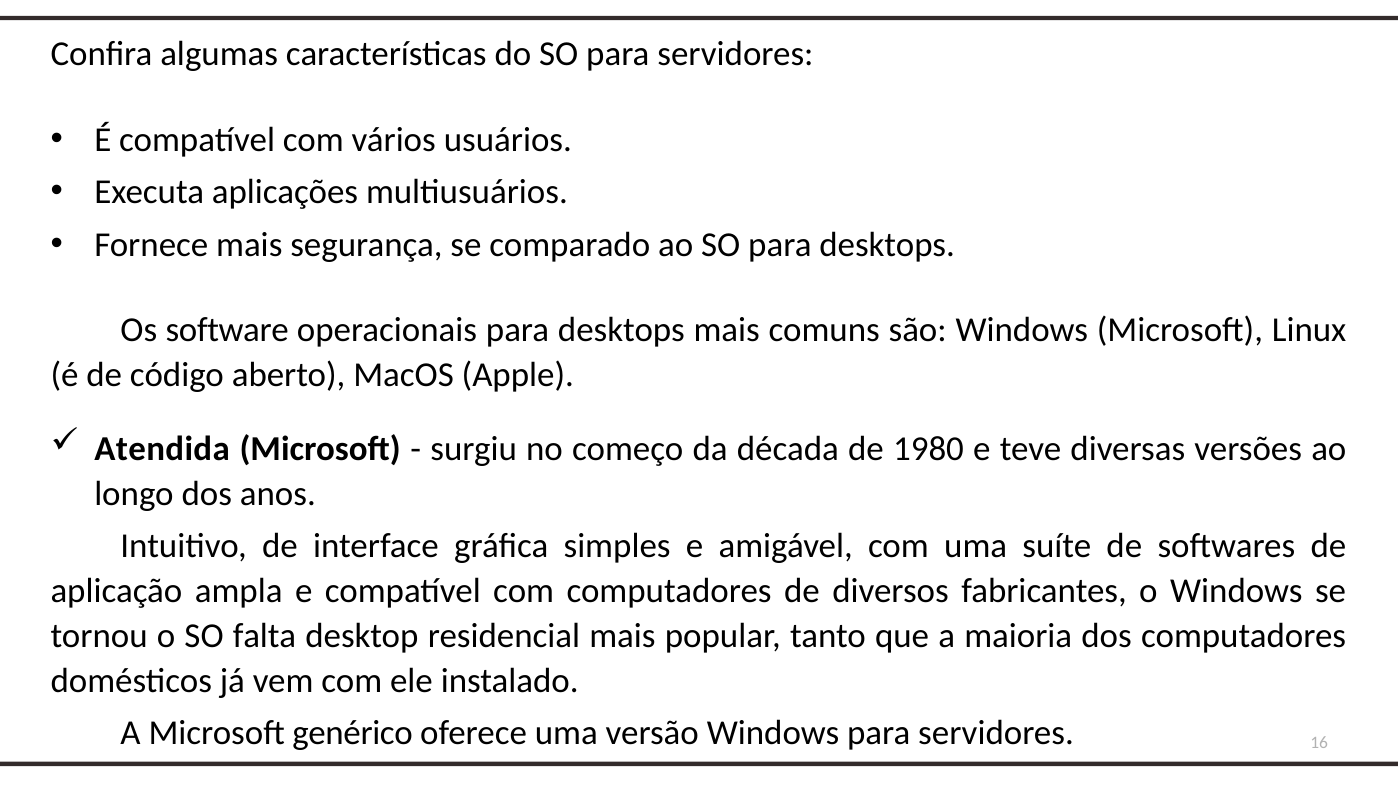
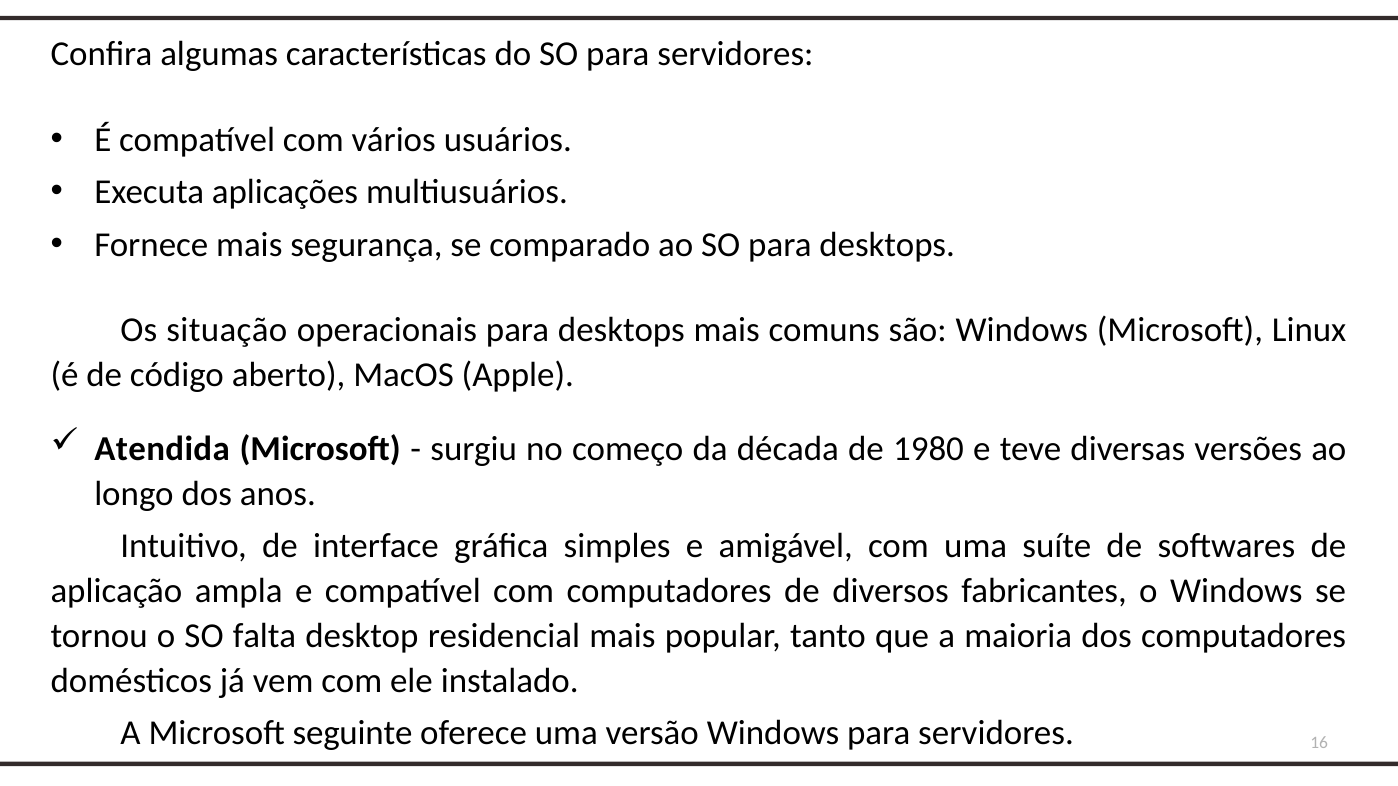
software: software -> situação (227, 330)
genérico: genérico -> seguinte (353, 734)
